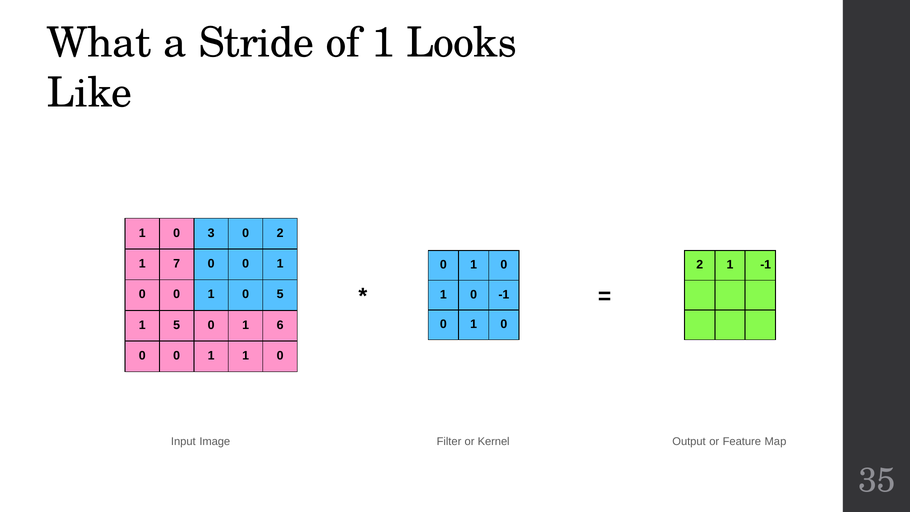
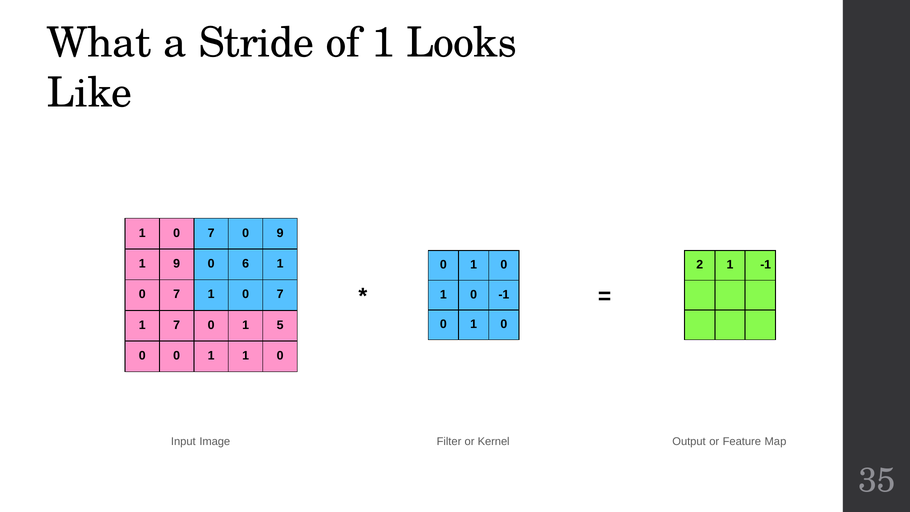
3: 3 -> 7 (211, 233)
2: 2 -> 9 (280, 233)
1 7: 7 -> 9 (177, 264)
0: 0 -> 6 (246, 264)
0: 0 -> 7 (177, 294)
5: 5 -> 7 (280, 294)
1 5: 5 -> 7 (177, 325)
6: 6 -> 5 (280, 325)
